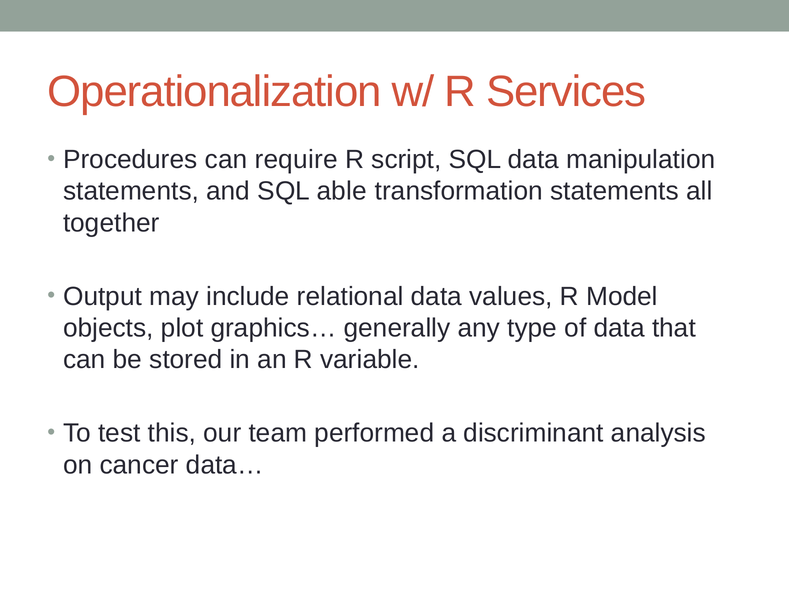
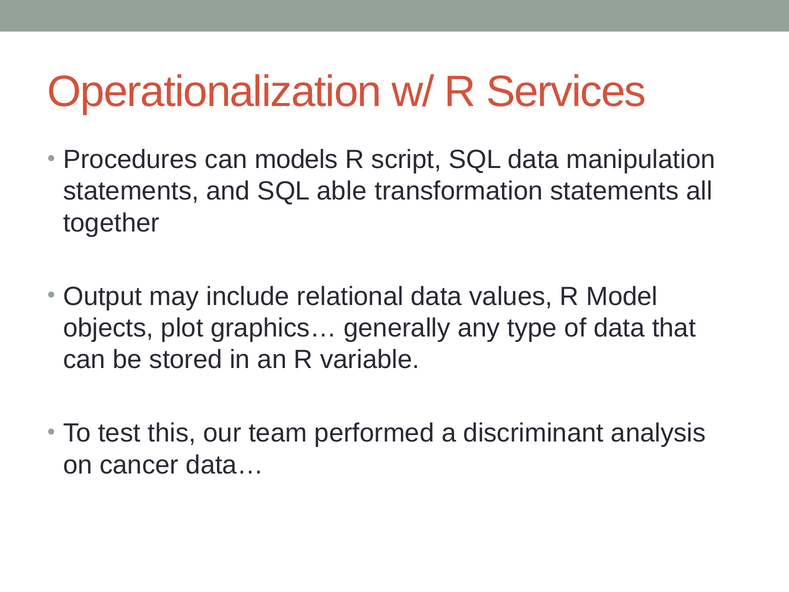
require: require -> models (296, 160)
